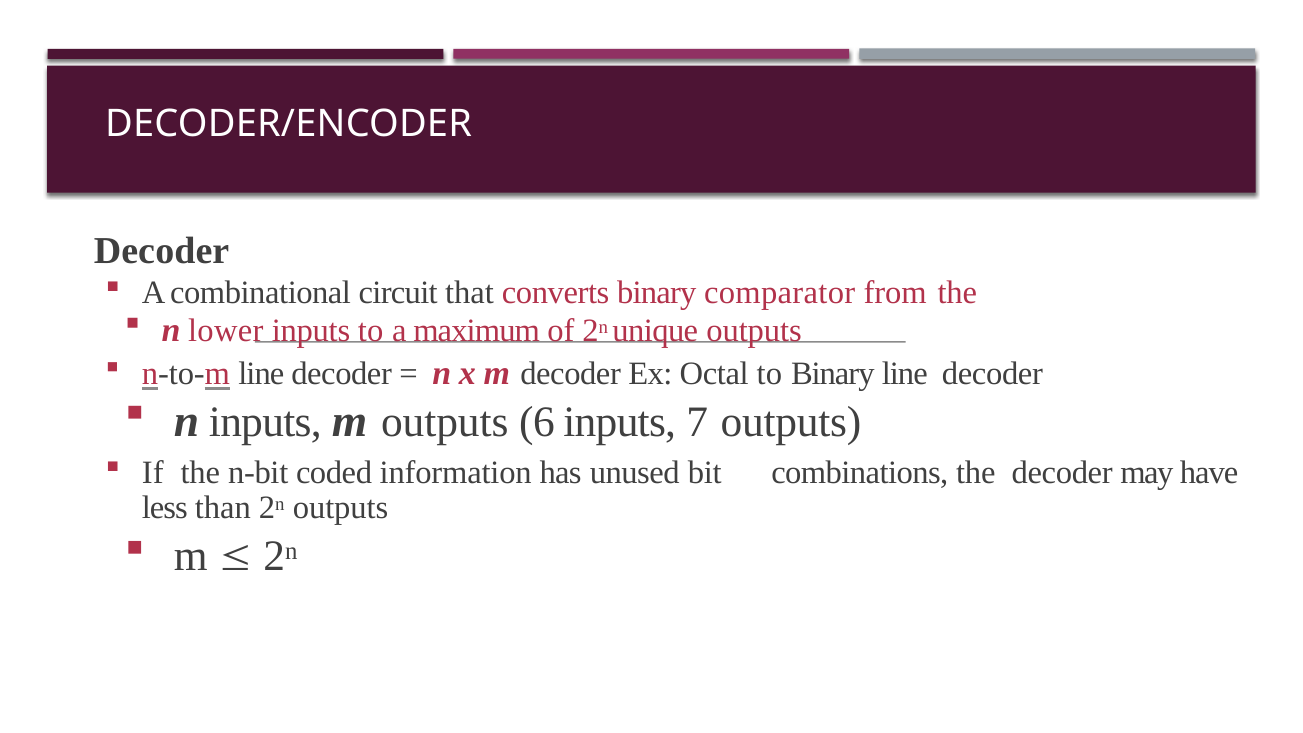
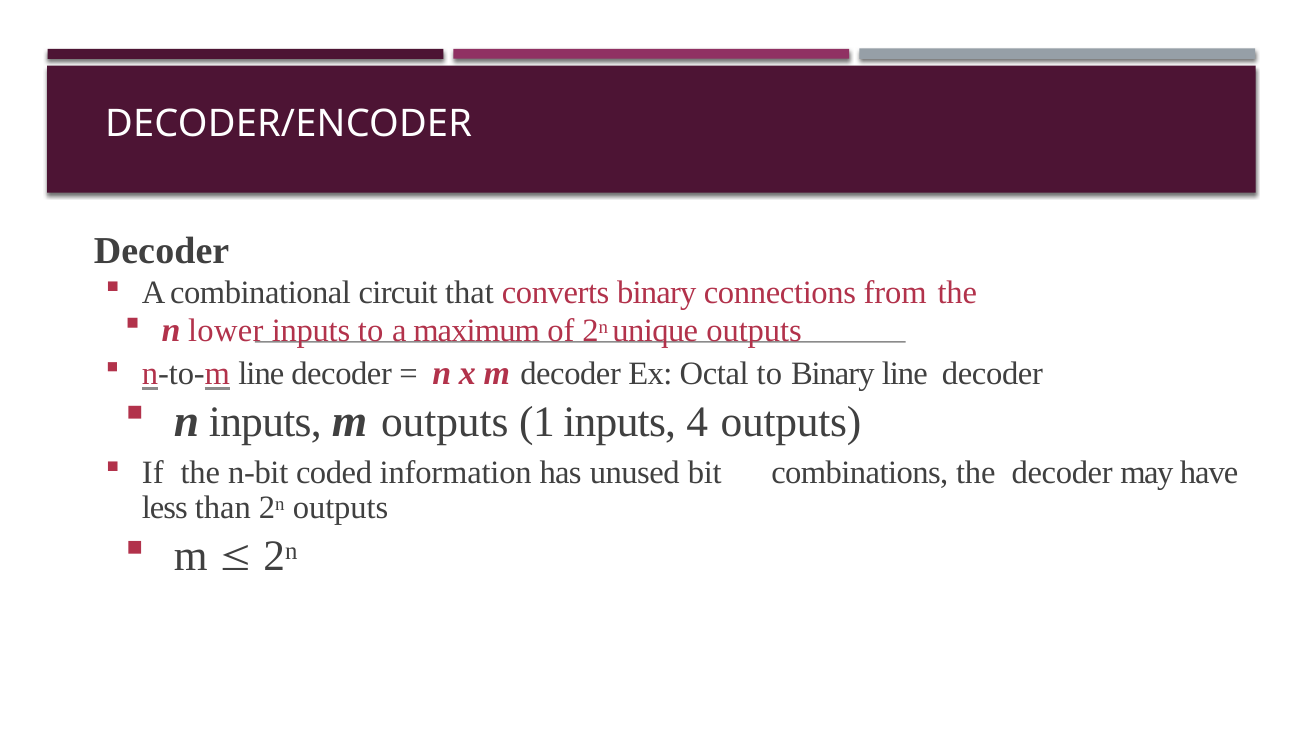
comparator: comparator -> connections (780, 293)
6: 6 -> 1 (537, 422)
7: 7 -> 4 (697, 422)
